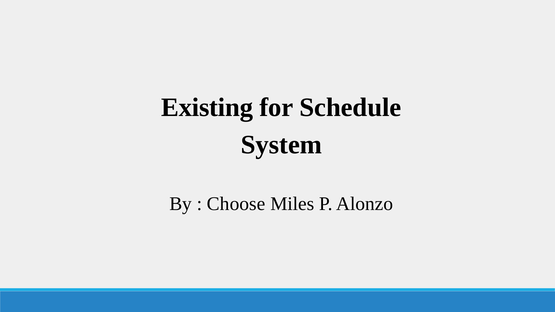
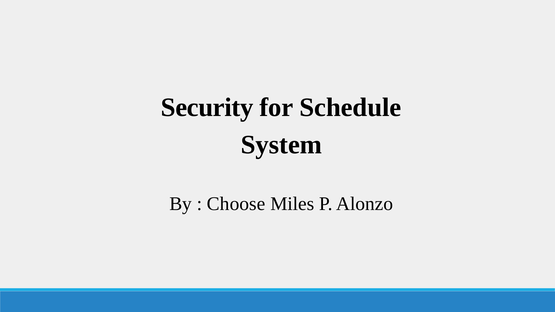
Existing: Existing -> Security (207, 108)
